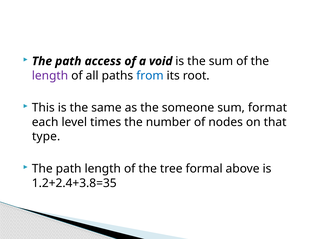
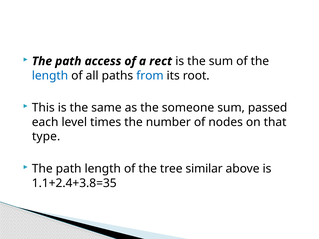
void: void -> rect (161, 61)
length colour: purple -> blue (50, 76)
format: format -> passed (268, 108)
formal: formal -> similar (204, 169)
1.2+2.4+3.8=35: 1.2+2.4+3.8=35 -> 1.1+2.4+3.8=35 (74, 183)
